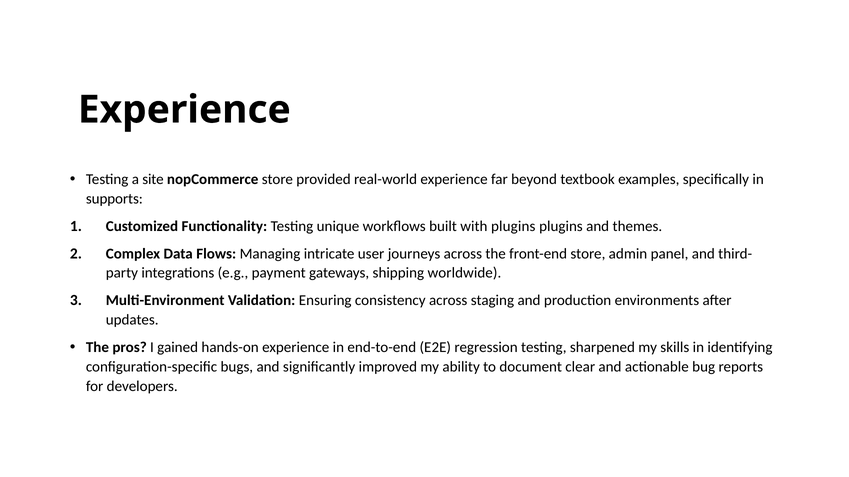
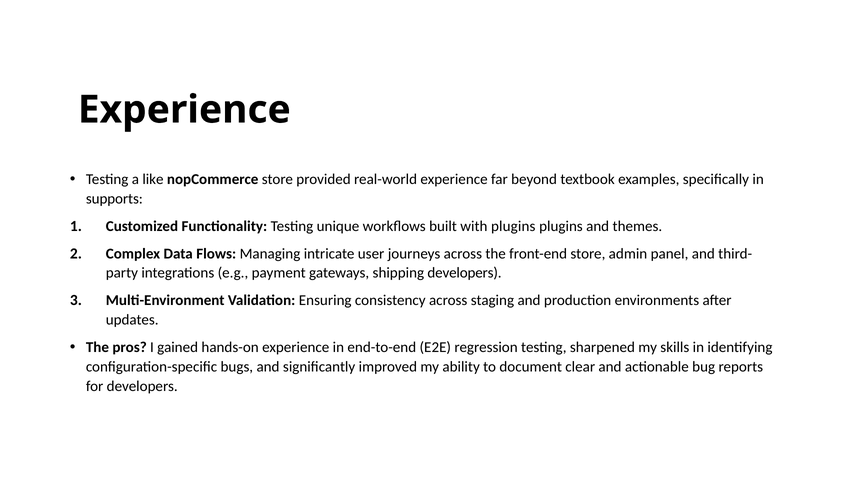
site: site -> like (153, 180)
shipping worldwide: worldwide -> developers (465, 273)
